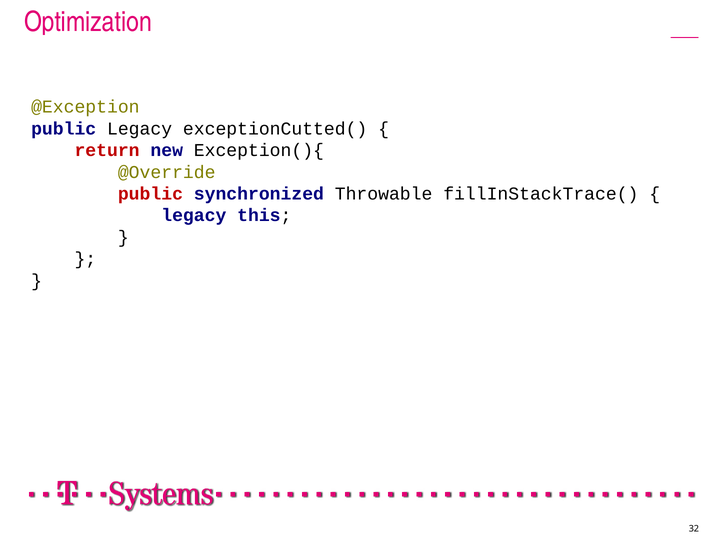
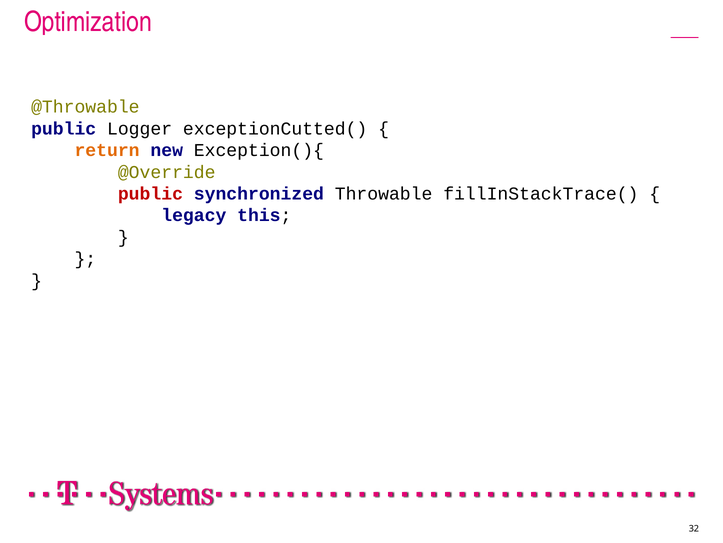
@Exception: @Exception -> @Throwable (85, 107)
public Legacy: Legacy -> Logger (140, 128)
return colour: red -> orange (107, 150)
